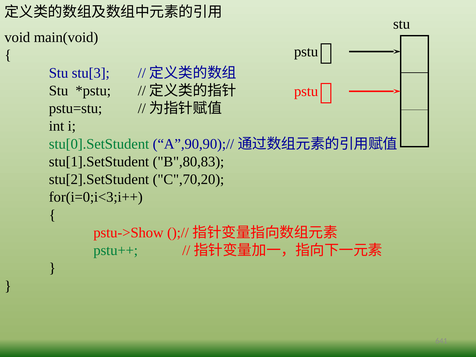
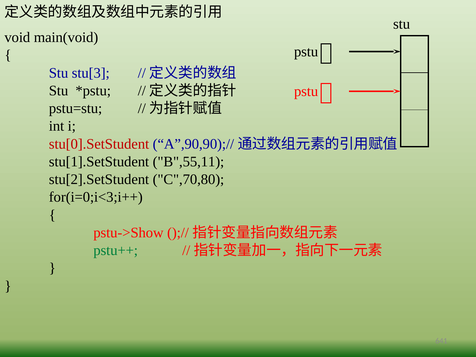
stu[0].SetStudent colour: green -> red (99, 144)
B",80,83: B",80,83 -> B",55,11 (188, 162)
C",70,20: C",70,20 -> C",70,80 (188, 179)
